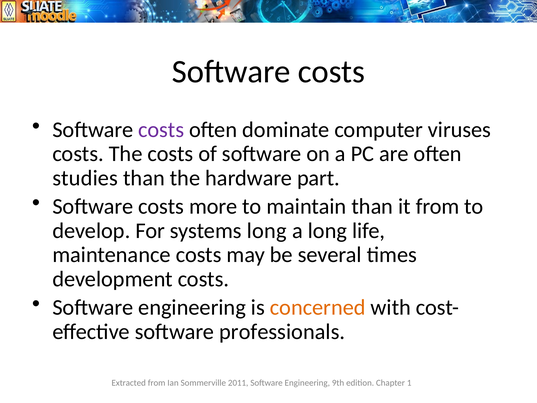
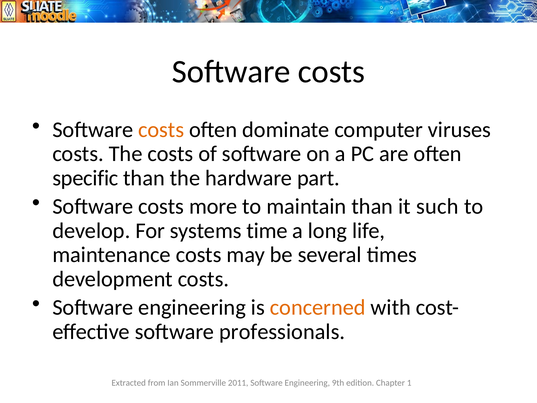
costs colour: purple -> orange (161, 130)
studies: studies -> specific (85, 178)
it from: from -> such (437, 206)
systems long: long -> time (267, 231)
